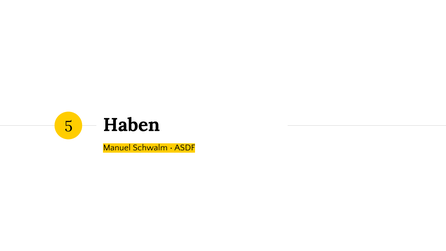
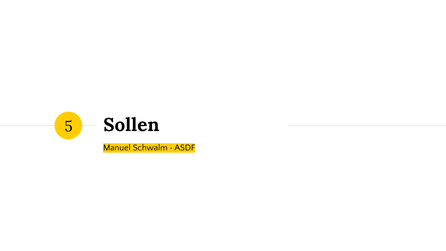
Haben: Haben -> Sollen (131, 125)
